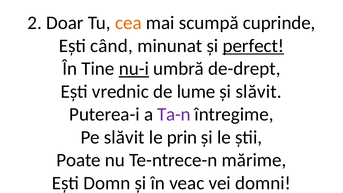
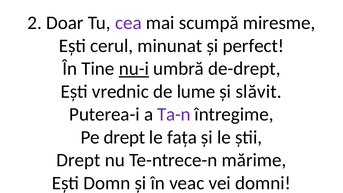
cea colour: orange -> purple (128, 23)
cuprinde: cuprinde -> miresme (279, 23)
când: când -> cerul (112, 46)
perfect underline: present -> none (253, 46)
Pe slăvit: slăvit -> drept (124, 137)
prin: prin -> fața (182, 137)
Poate: Poate -> Drept (78, 160)
